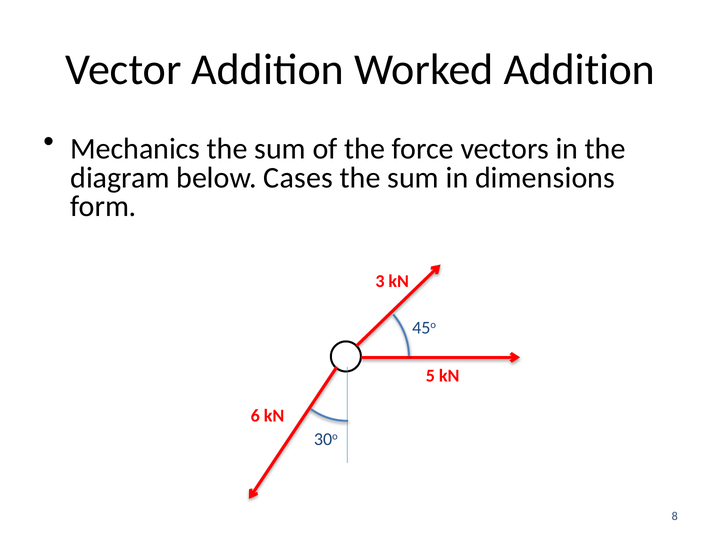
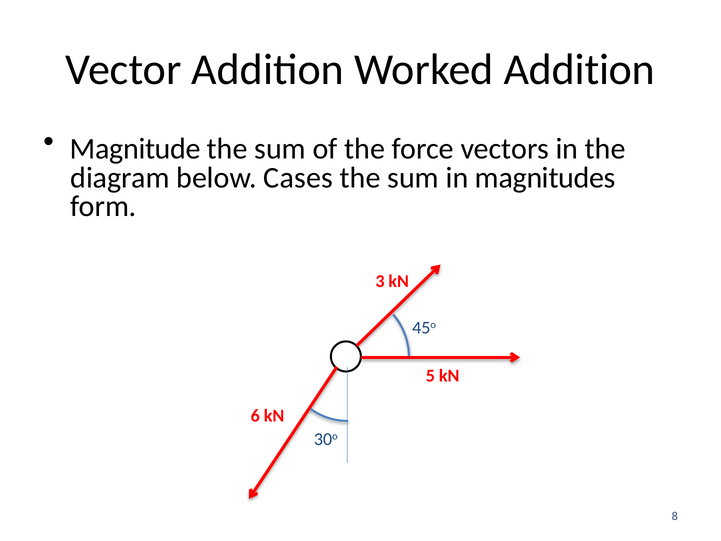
Mechanics: Mechanics -> Magnitude (135, 149)
dimensions: dimensions -> magnitudes (545, 178)
